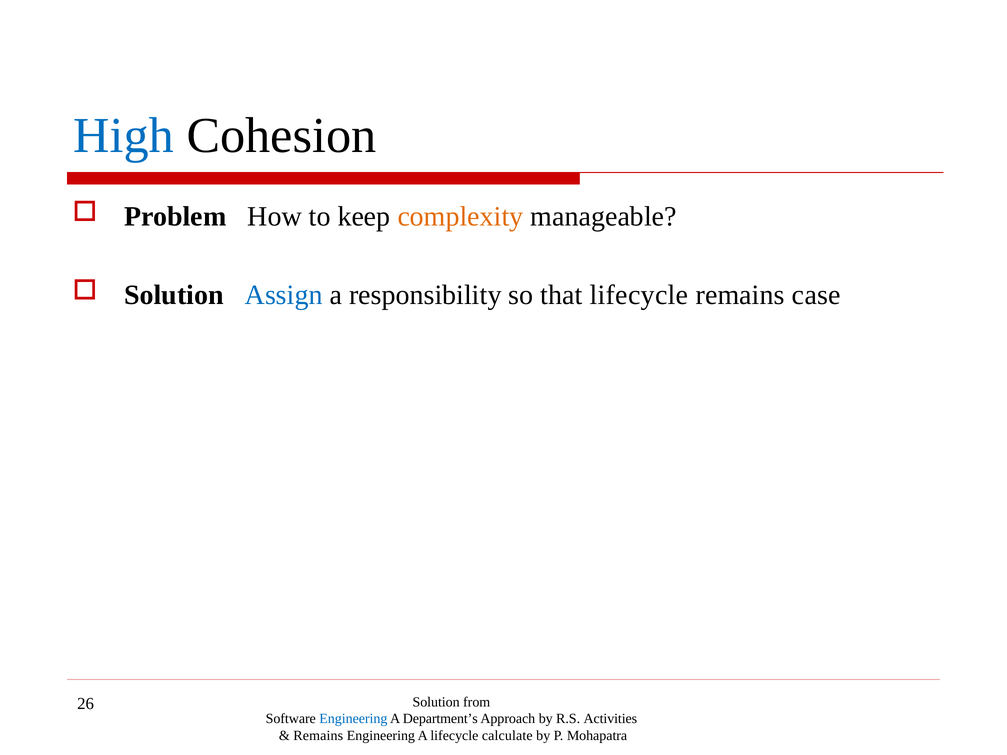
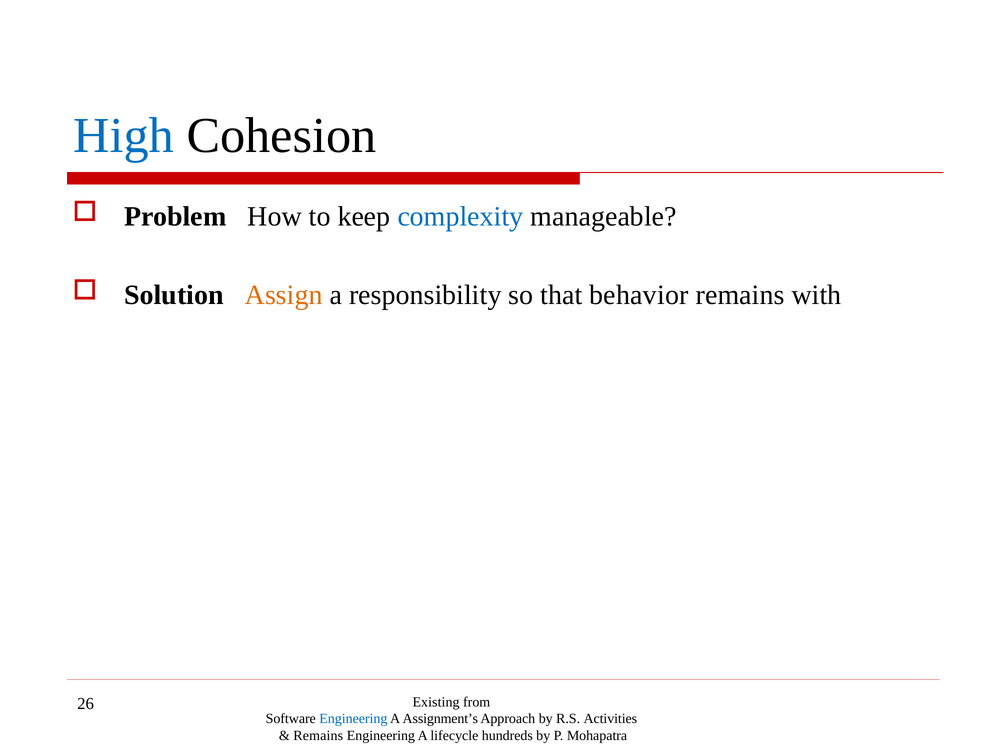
complexity colour: orange -> blue (460, 217)
Assign colour: blue -> orange (284, 295)
that lifecycle: lifecycle -> behavior (639, 295)
case: case -> with (816, 295)
26 Solution: Solution -> Existing (436, 702)
Department’s: Department’s -> Assignment’s (440, 719)
calculate: calculate -> hundreds (507, 736)
